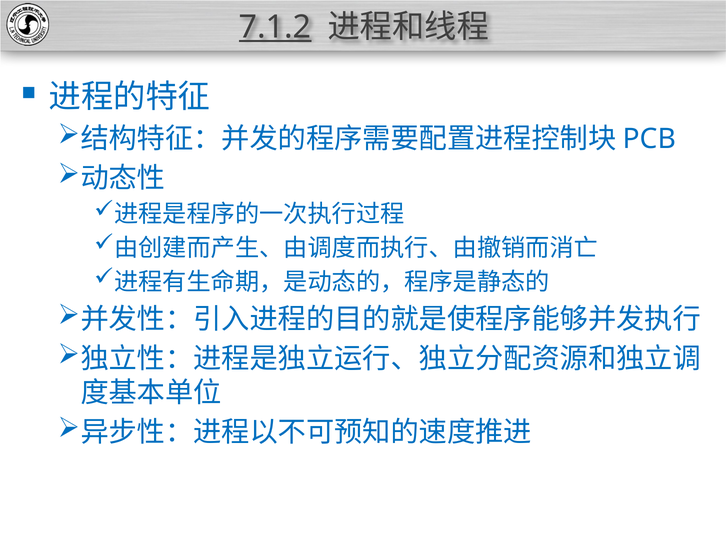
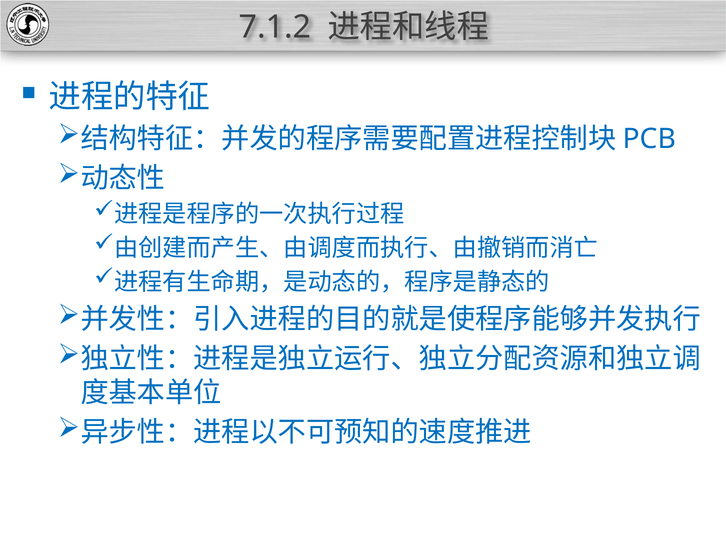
7.1.2 underline: present -> none (275, 27)
